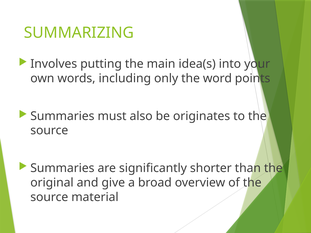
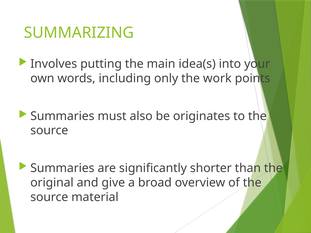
word: word -> work (217, 79)
